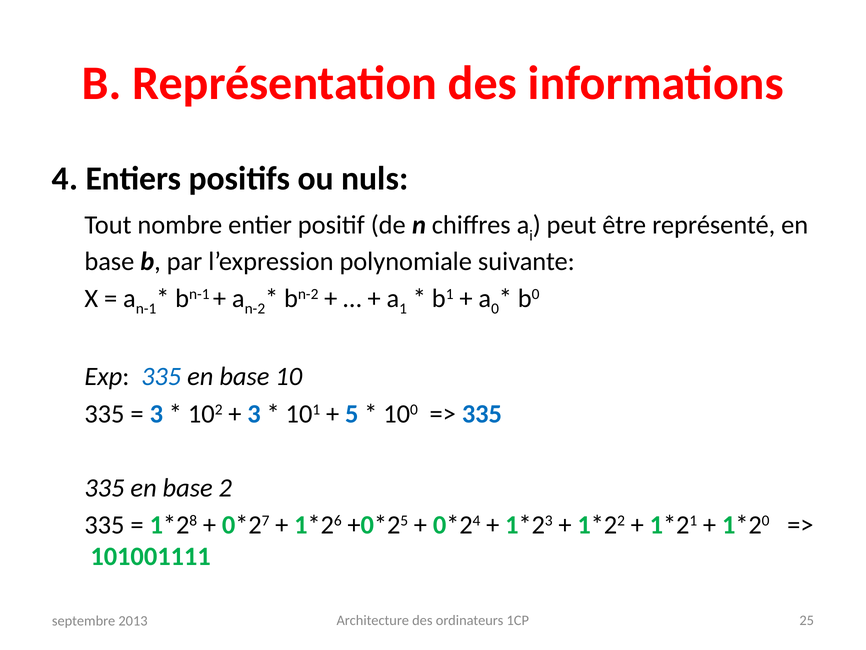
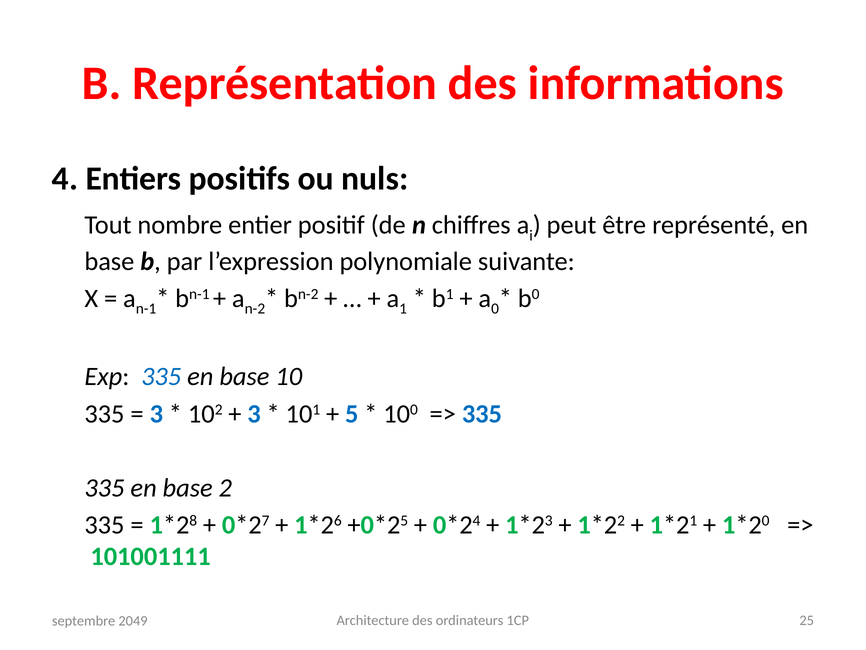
2013: 2013 -> 2049 (133, 620)
